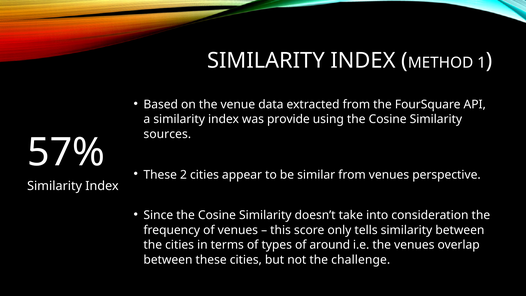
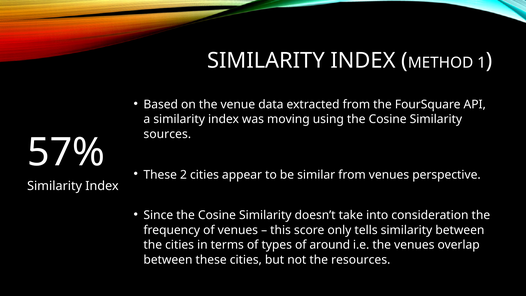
provide: provide -> moving (288, 119)
challenge: challenge -> resources (361, 260)
